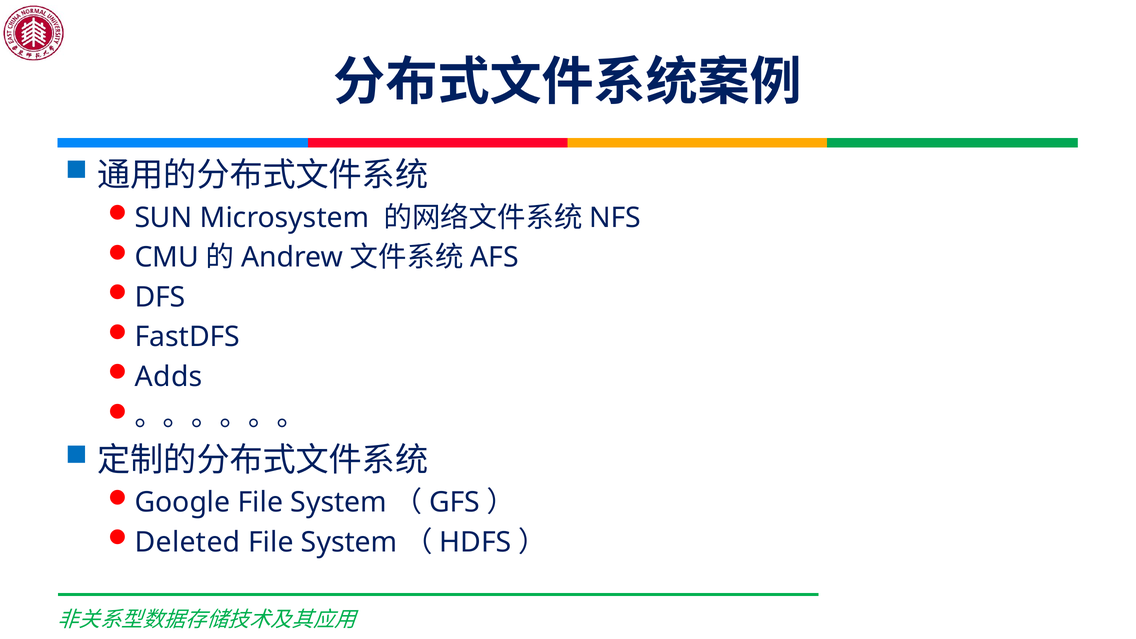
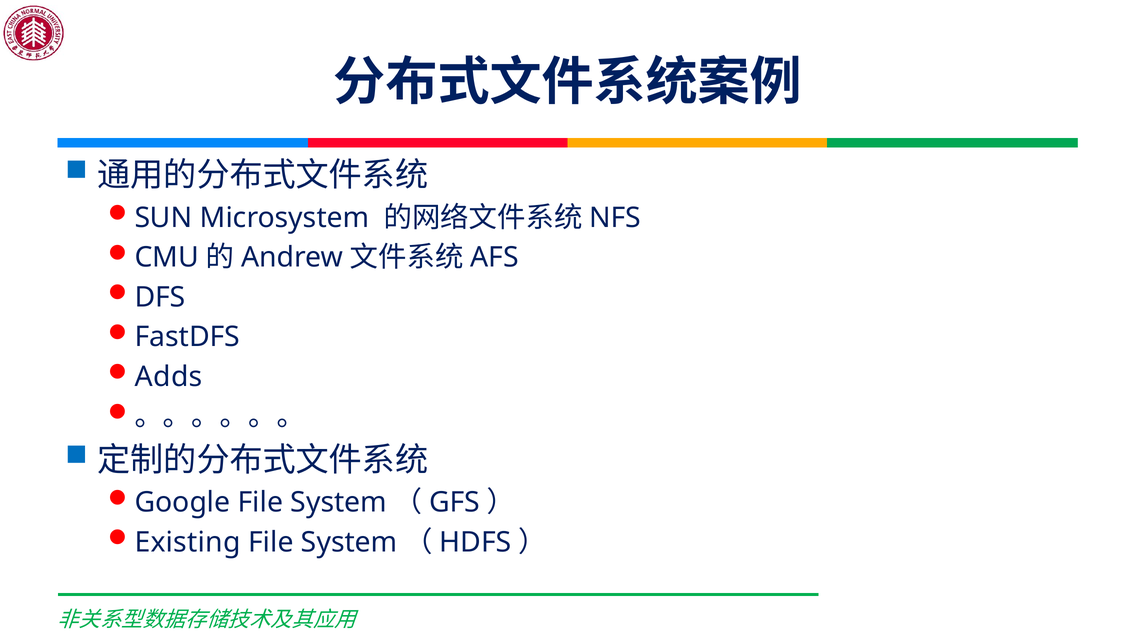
Deleted: Deleted -> Existing (188, 542)
